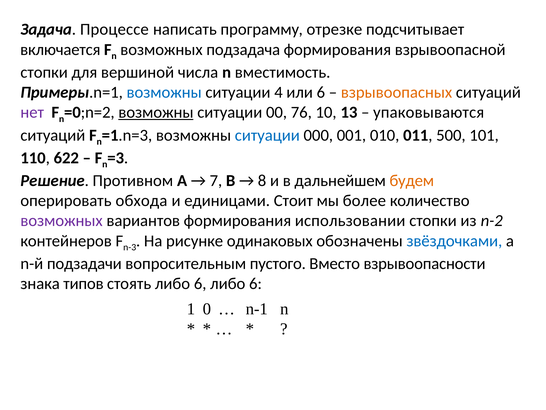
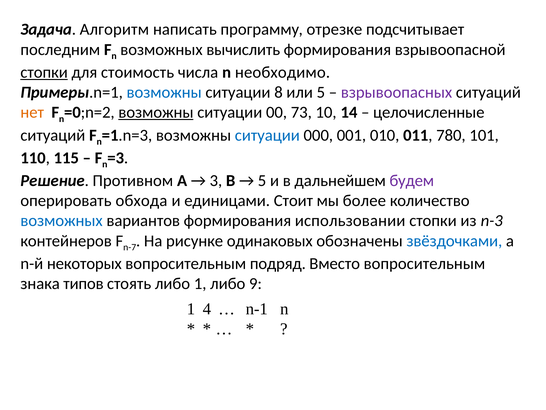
Процессе: Процессе -> Алгоритм (114, 29)
включается: включается -> последним (60, 49)
подзадача: подзадача -> вычислить (243, 49)
стопки underline: none -> present (44, 72)
вершиной: вершиной -> стоимость (138, 72)
вместимость: вместимость -> необходимо (283, 72)
4: 4 -> 8 (278, 92)
или 6: 6 -> 5 (321, 92)
взрывоопасных colour: orange -> purple (397, 92)
нет colour: purple -> orange (32, 112)
76: 76 -> 73 (301, 112)
13: 13 -> 14 (349, 112)
упаковываются: упаковываются -> целочисленные (429, 112)
500: 500 -> 780 (451, 135)
622: 622 -> 115 (66, 158)
7: 7 -> 3 (216, 181)
8: 8 -> 5 (262, 181)
будем colour: orange -> purple (412, 181)
возможных colour: purple -> blue (62, 221)
n-2: n-2 -> n-3 (492, 221)
n-3: n-3 -> n-7 (130, 247)
подзадачи: подзадачи -> некоторых (84, 263)
пустого: пустого -> подряд (278, 263)
Вместо взрывоопасности: взрывоопасности -> вопросительным (424, 263)
стоять либо 6: 6 -> 1 (200, 283)
6: 6 -> 9 (255, 283)
0: 0 -> 4 (207, 309)
